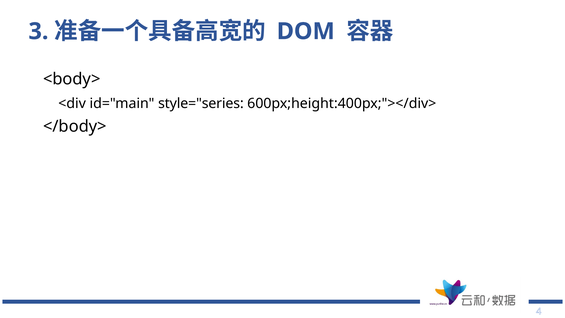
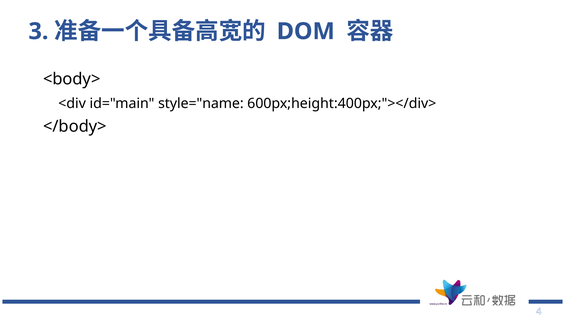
style="series: style="series -> style="name (201, 103)
